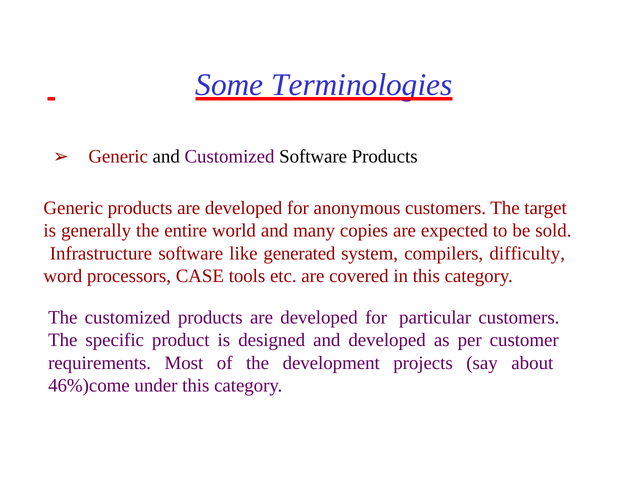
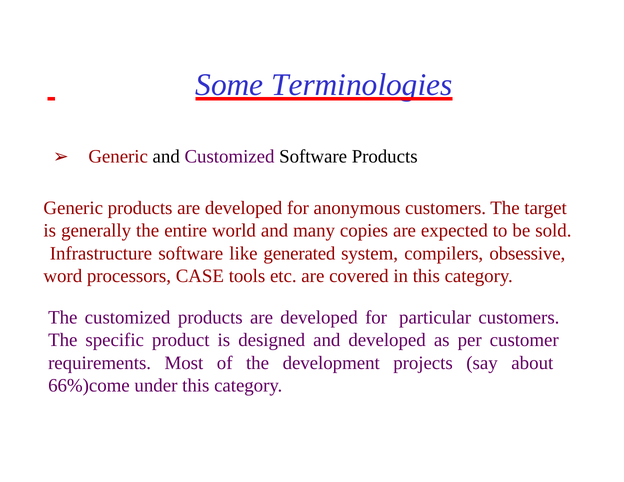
difficulty: difficulty -> obsessive (527, 253)
46%)come: 46%)come -> 66%)come (89, 386)
